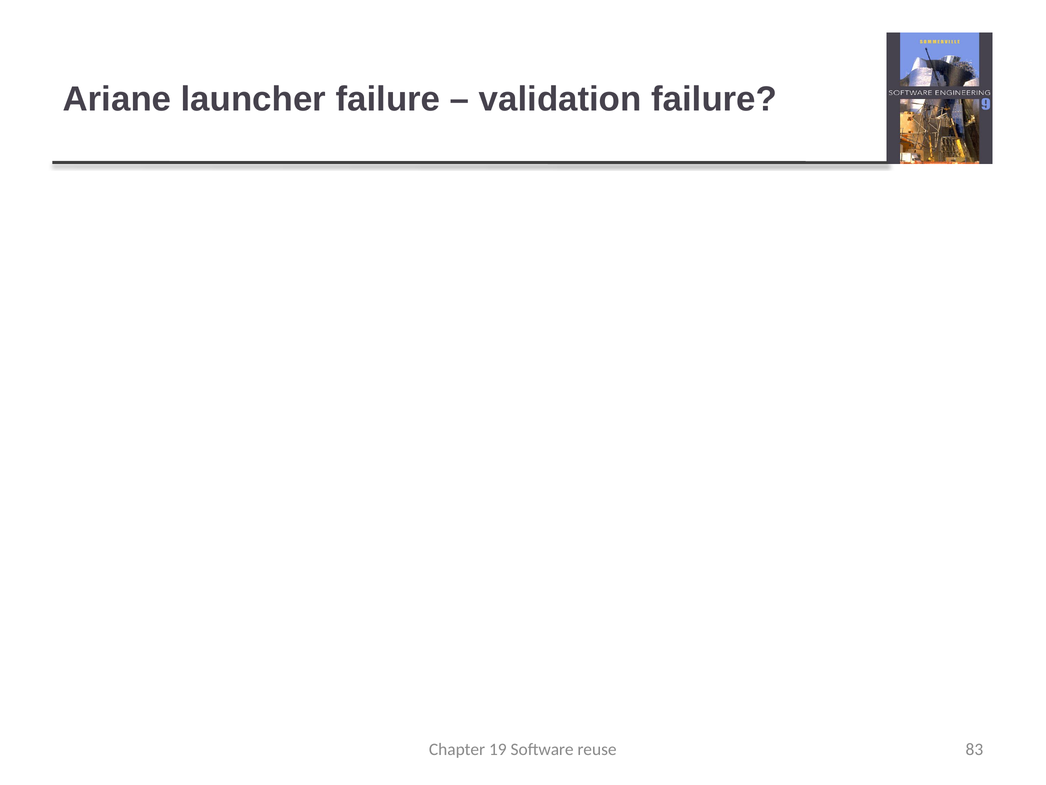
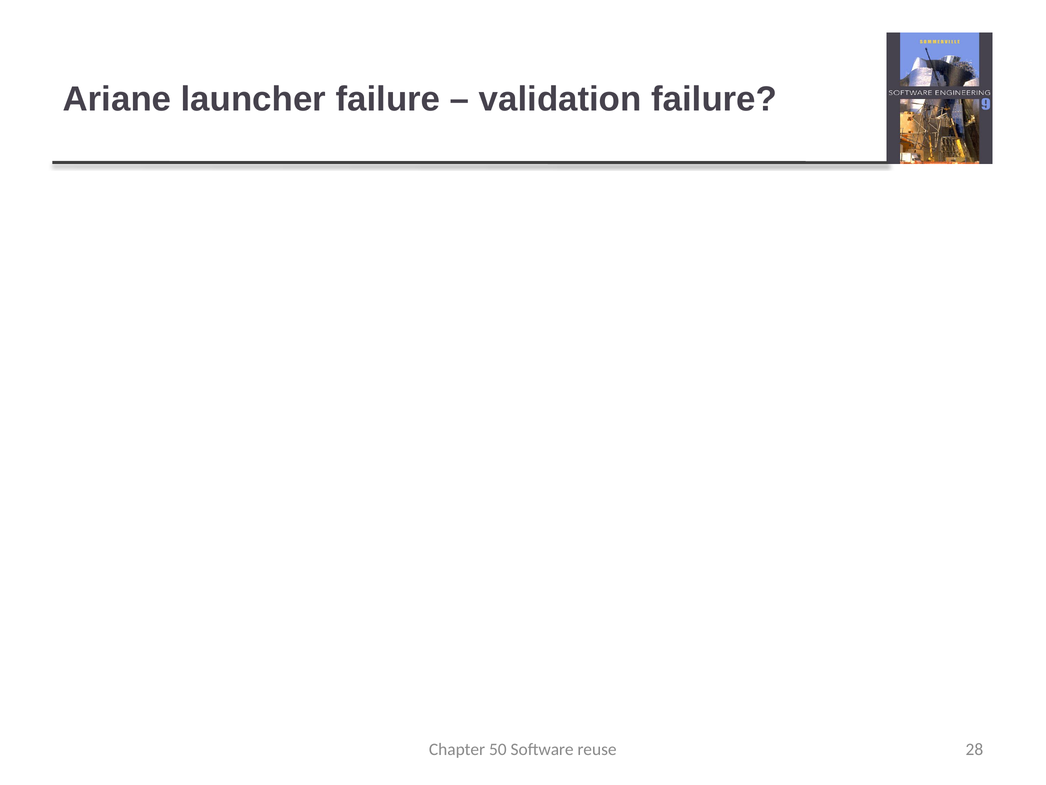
19: 19 -> 50 (498, 749)
83: 83 -> 28 (974, 749)
